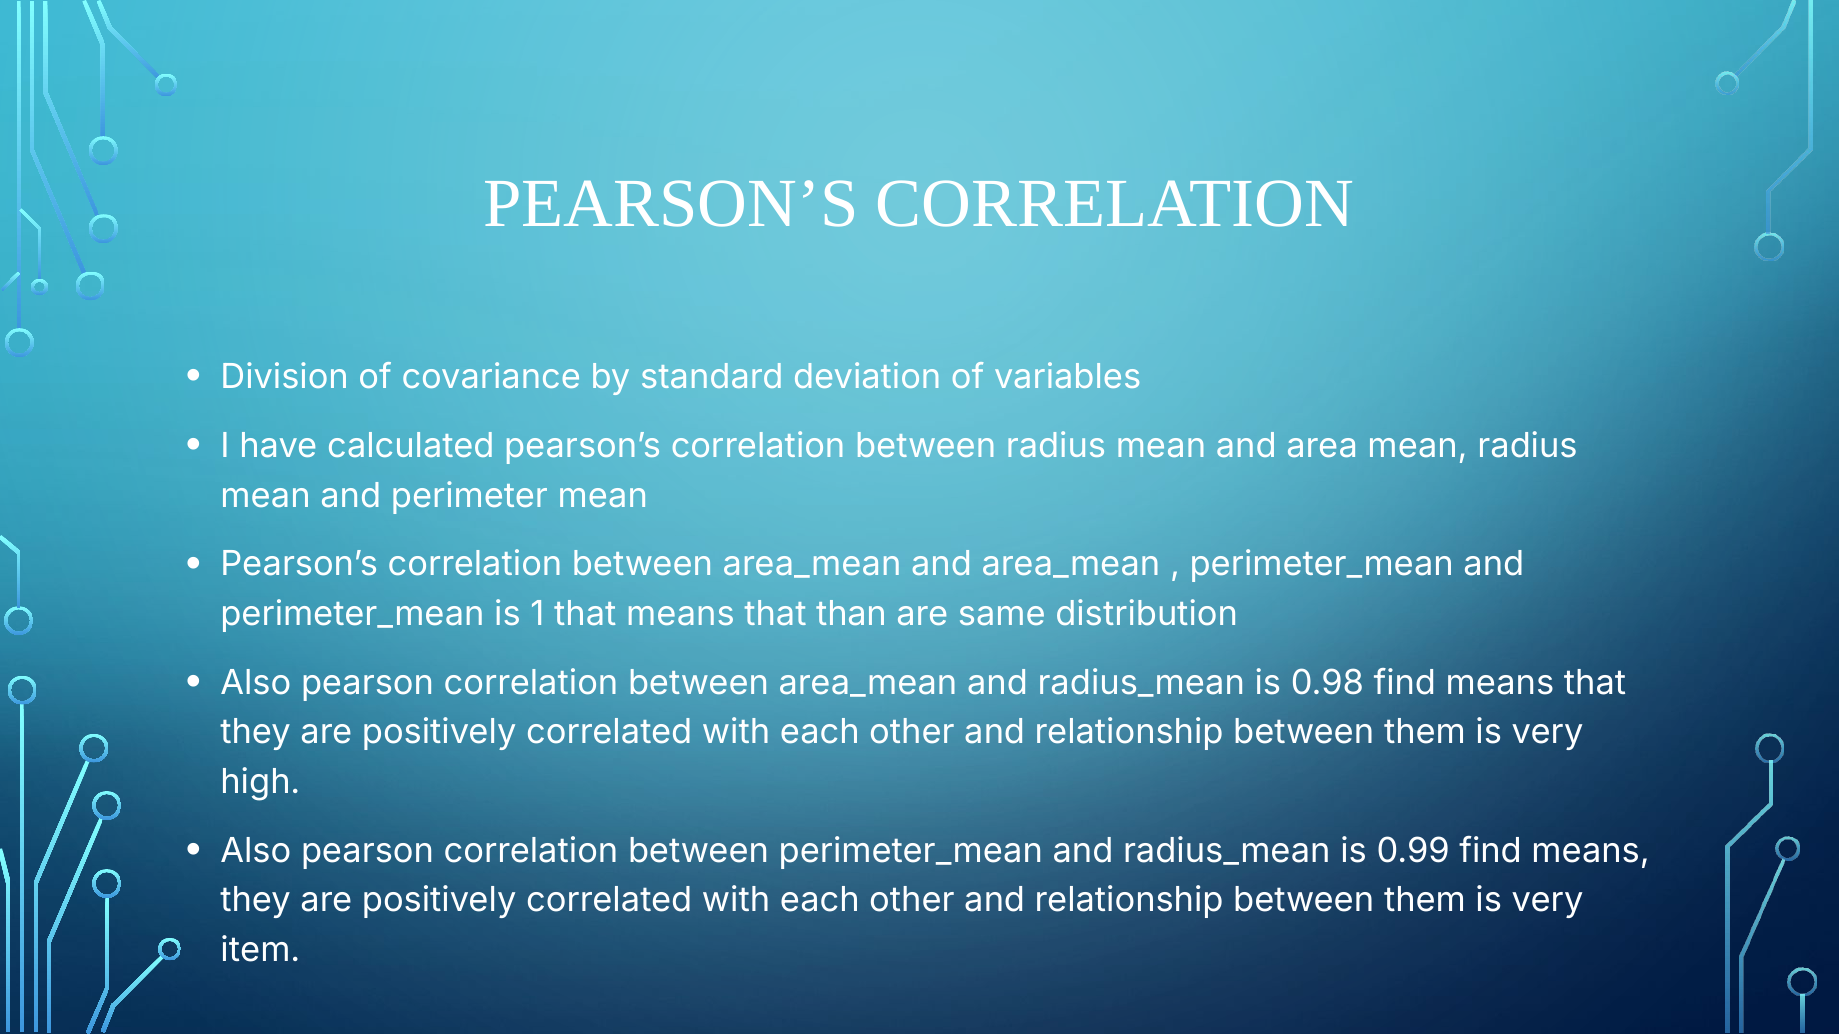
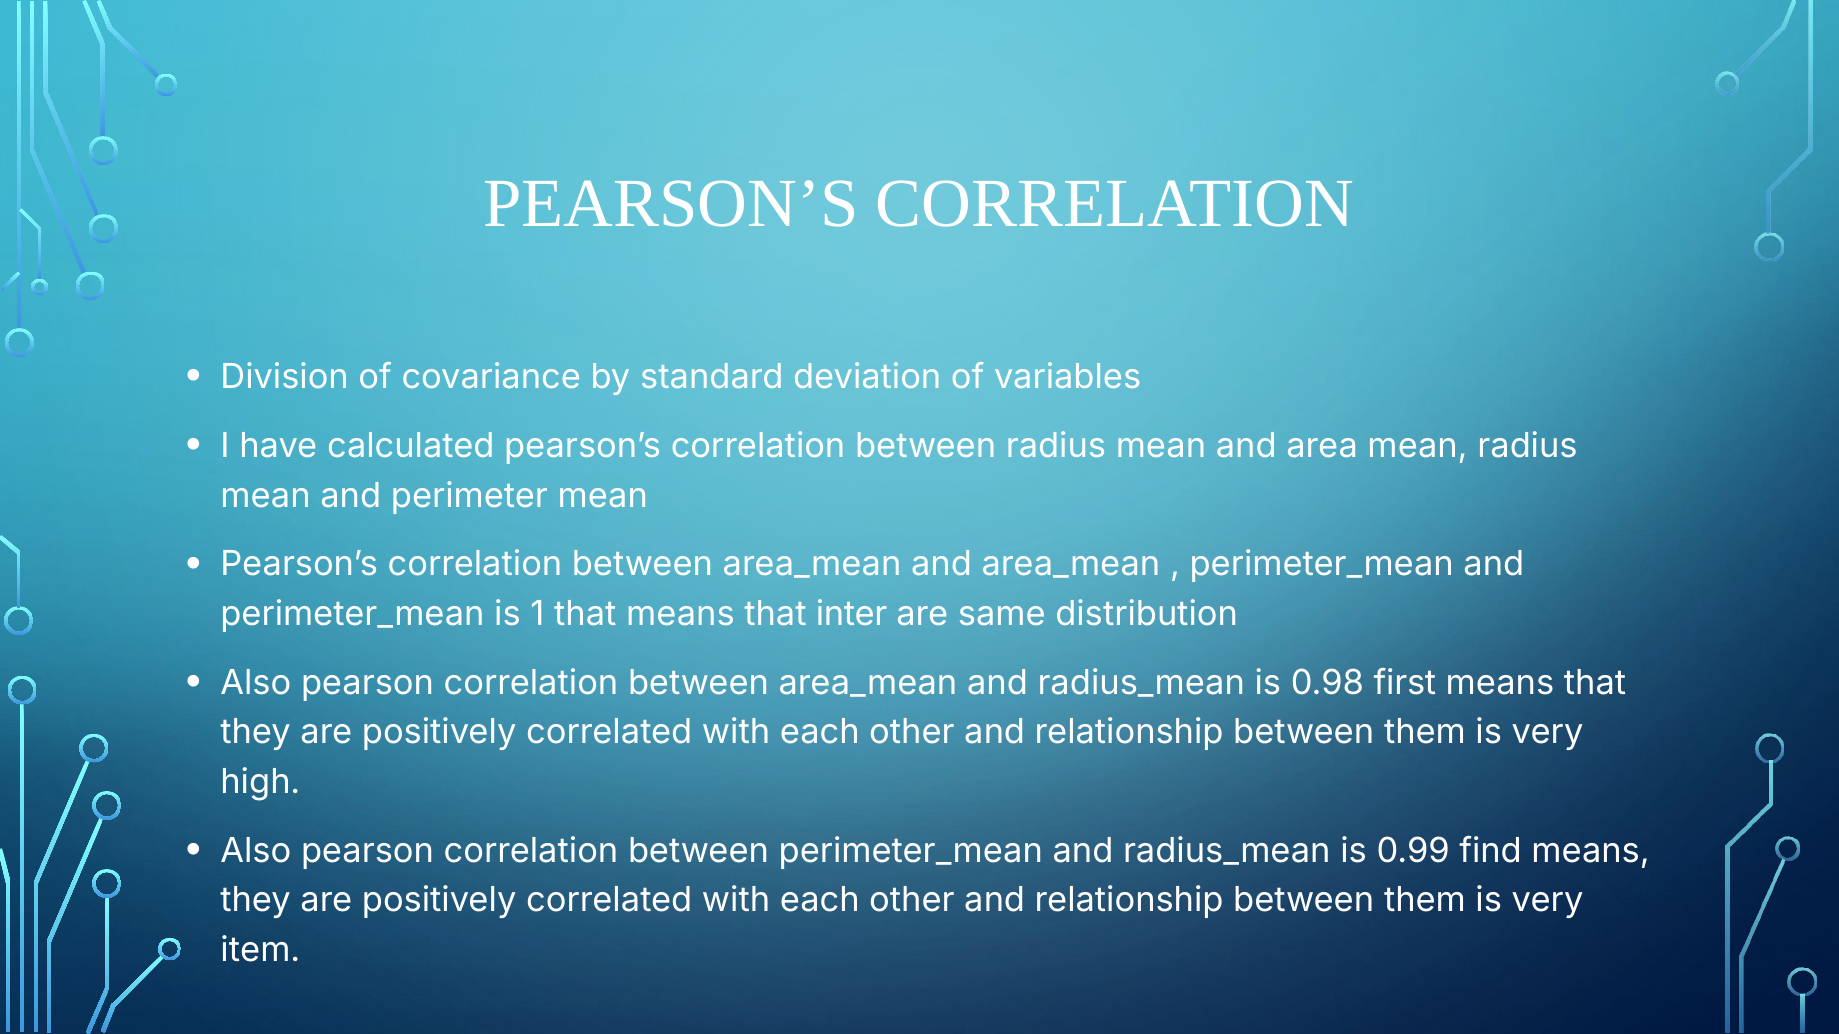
than: than -> inter (852, 614)
0.98 find: find -> first (1405, 683)
